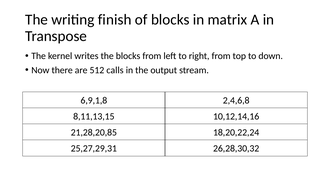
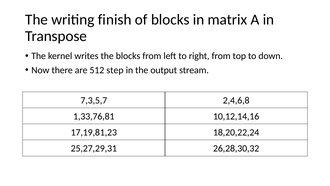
calls: calls -> step (115, 70)
6,9,1,8: 6,9,1,8 -> 7,3,5,7 (94, 100)
8,11,13,15: 8,11,13,15 -> 1,33,76,81 (94, 116)
21,28,20,85: 21,28,20,85 -> 17,19,81,23 (94, 132)
